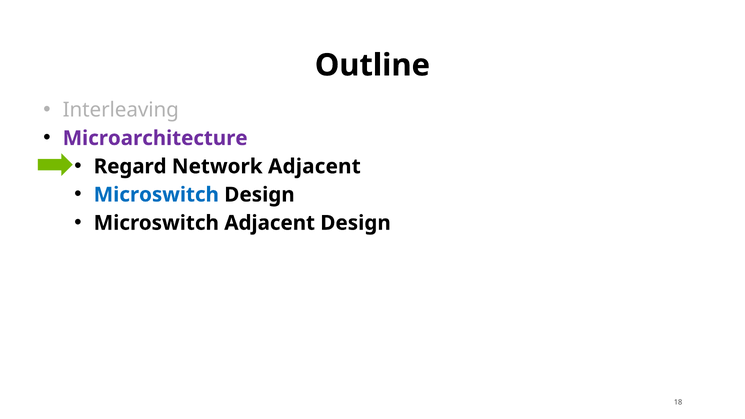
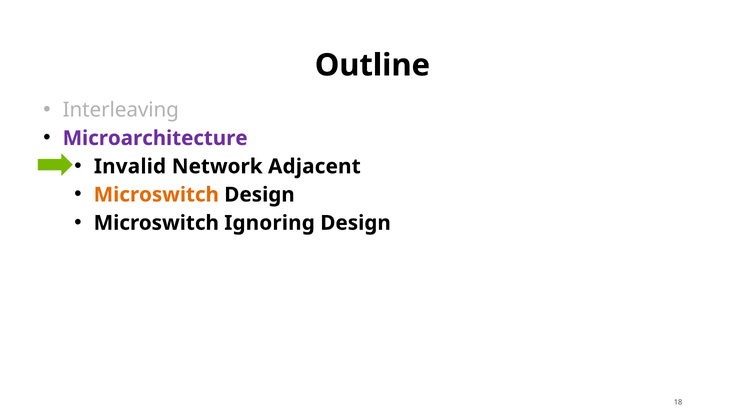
Regard: Regard -> Invalid (130, 166)
Microswitch colour: blue -> orange (156, 195)
Microswitch Adjacent: Adjacent -> Ignoring (270, 223)
